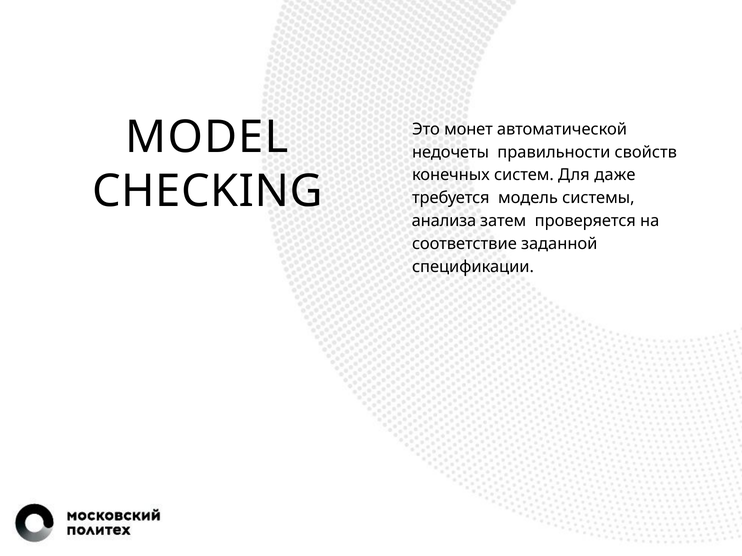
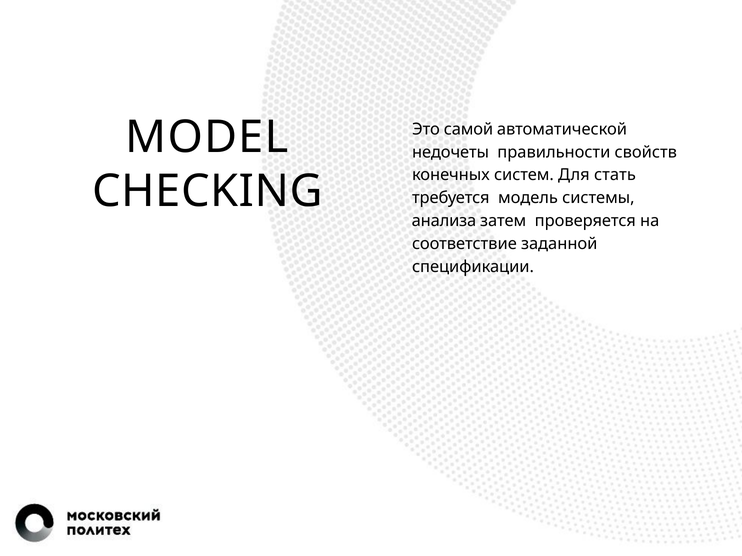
монет: монет -> самой (468, 129)
даже: даже -> стать (615, 175)
